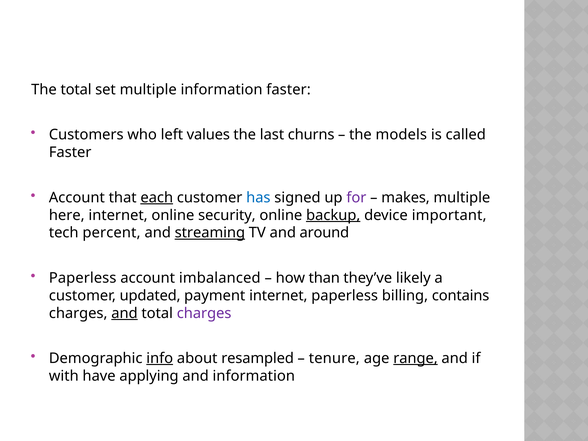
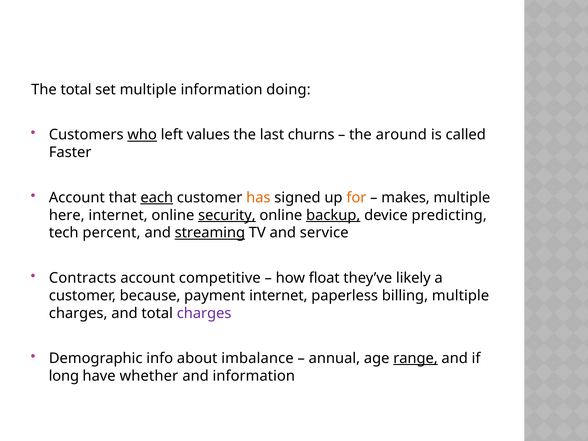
information faster: faster -> doing (288, 90)
who underline: none -> present (142, 135)
models: models -> around (401, 135)
has colour: blue -> orange (258, 198)
for colour: purple -> orange (356, 198)
security underline: none -> present (227, 215)
important: important -> predicting (449, 215)
around: around -> service (324, 233)
Paperless: Paperless -> Contracts (83, 278)
imbalanced: imbalanced -> competitive (220, 278)
than: than -> float (324, 278)
updated: updated -> because (150, 296)
billing contains: contains -> multiple (461, 296)
and underline: present -> none (124, 313)
info underline: present -> none (160, 358)
resampled: resampled -> imbalance (257, 358)
tenure: tenure -> annual (334, 358)
with: with -> long (64, 376)
applying: applying -> whether (149, 376)
